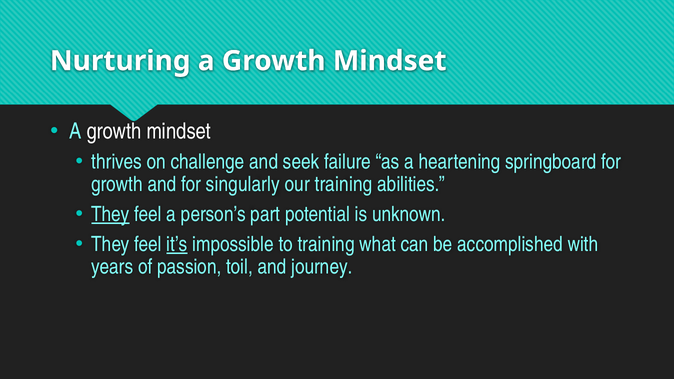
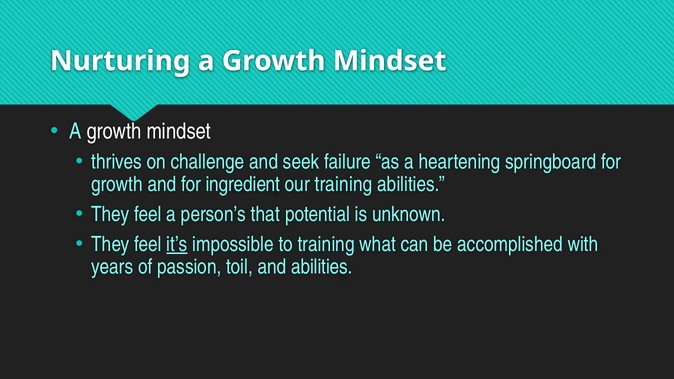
singularly: singularly -> ingredient (243, 185)
They underline: present -> none (110, 214)
part: part -> that (265, 214)
and journey: journey -> abilities (322, 267)
